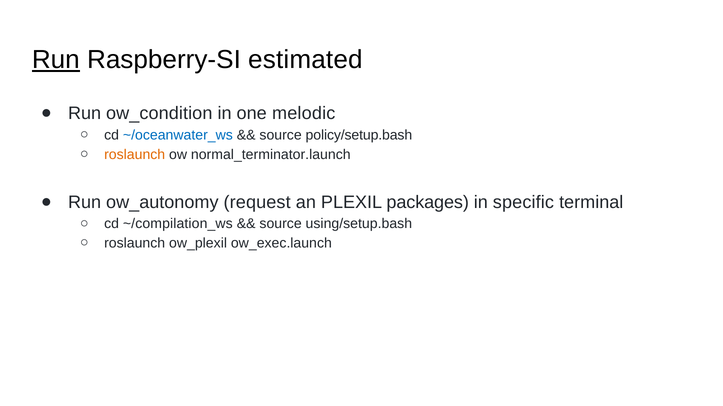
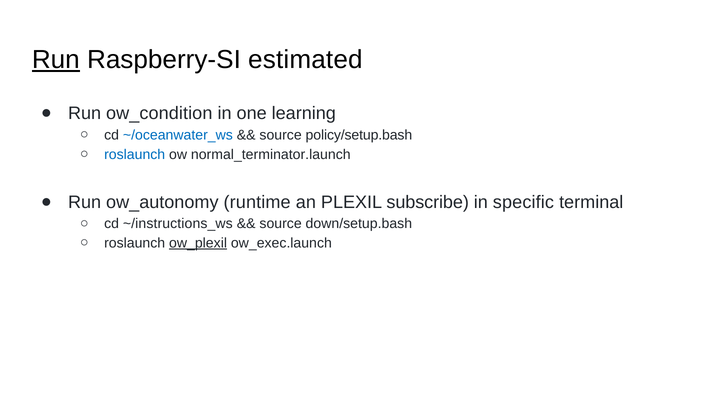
melodic: melodic -> learning (304, 114)
roslaunch colour: orange -> blue (135, 155)
request: request -> runtime (257, 202)
packages: packages -> subscribe (428, 202)
~/compilation_ws: ~/compilation_ws -> ~/instructions_ws (178, 224)
using/setup.bash: using/setup.bash -> down/setup.bash (359, 224)
ow_plexil underline: none -> present (198, 243)
